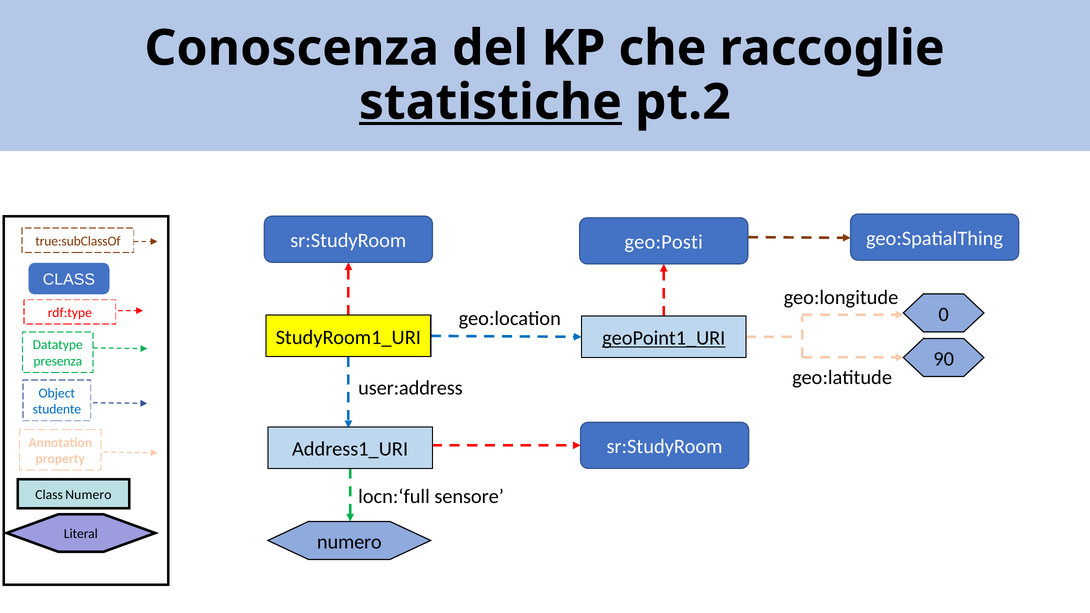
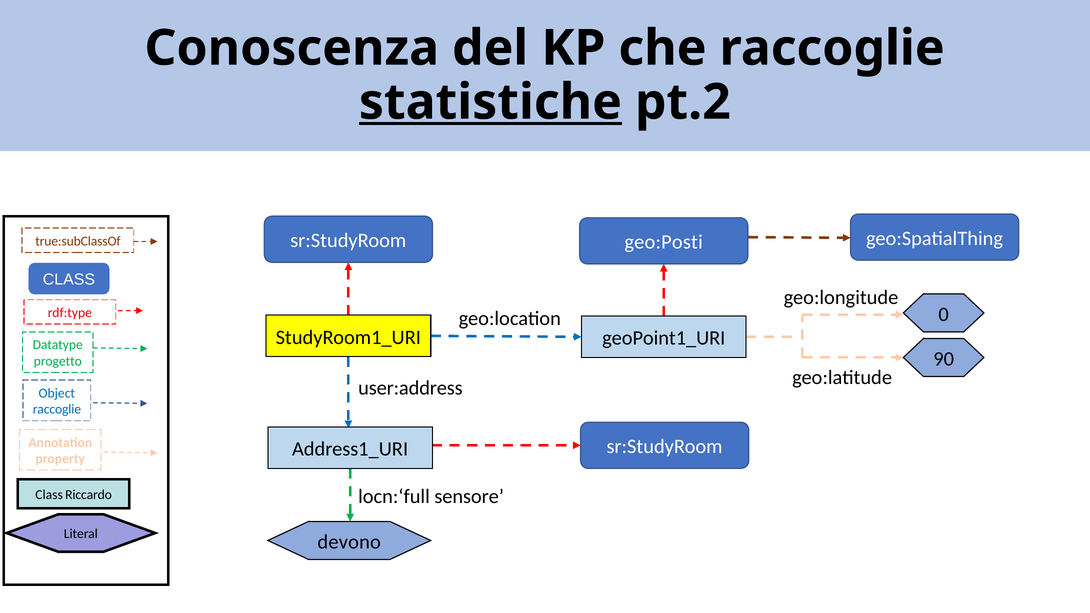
geoPoint1_URI underline: present -> none (664, 338)
presenza: presenza -> progetto (58, 361)
studente: studente -> raccoglie (57, 410)
Class Numero: Numero -> Riccardo (89, 495)
numero: numero -> devono (349, 542)
